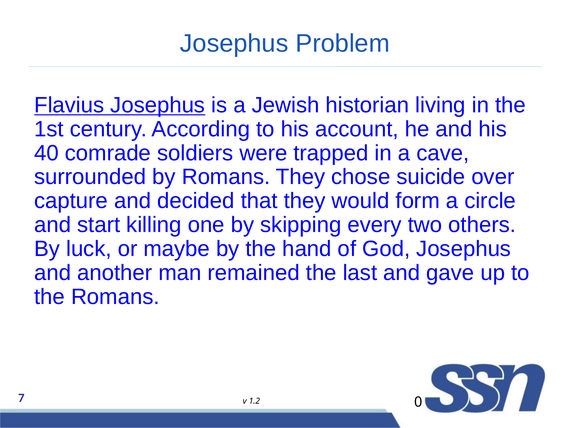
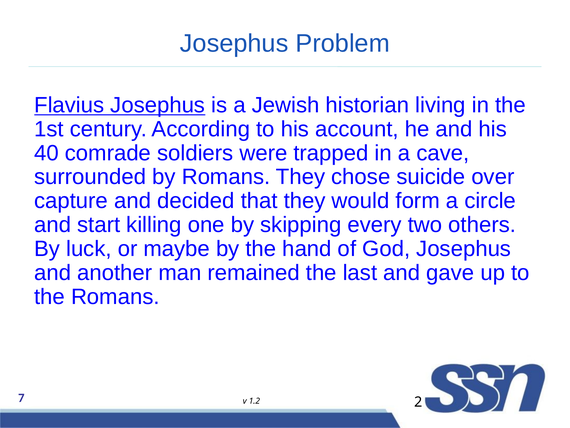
0: 0 -> 2 (418, 402)
